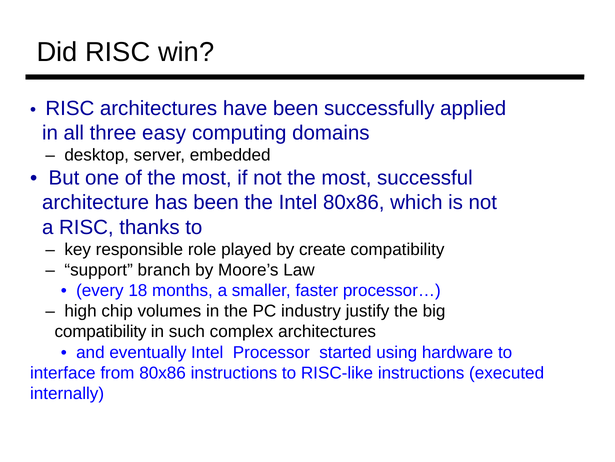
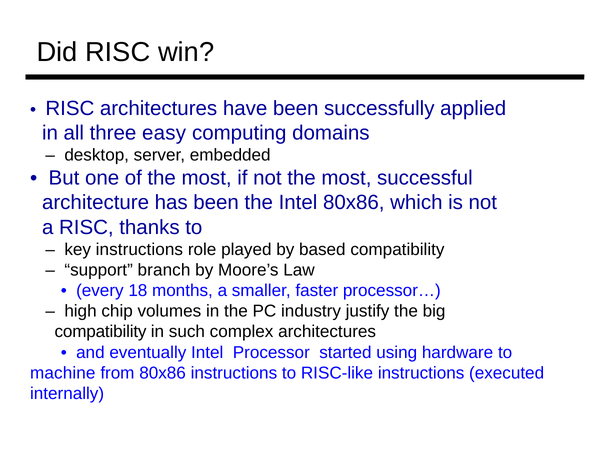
key responsible: responsible -> instructions (139, 249)
create: create -> based (322, 249)
interface: interface -> machine (63, 372)
